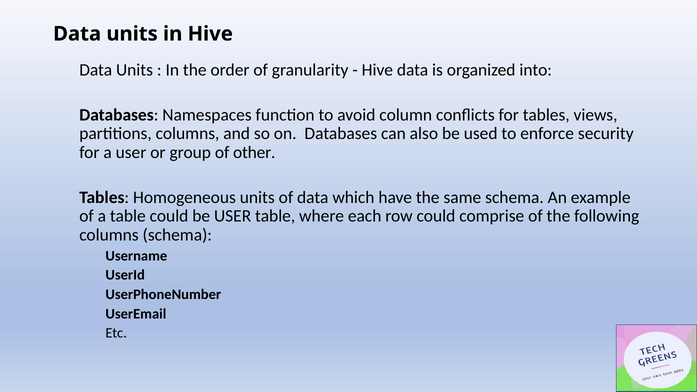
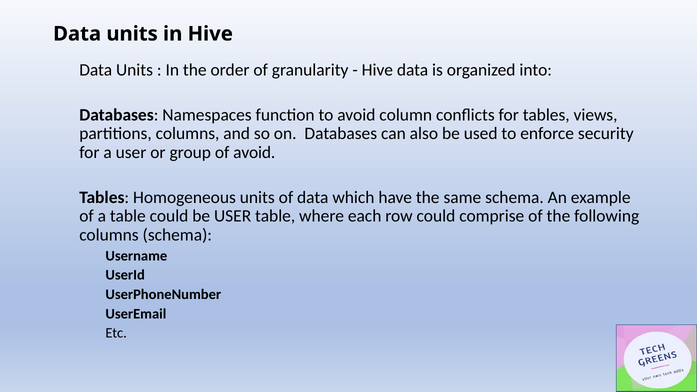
of other: other -> avoid (254, 152)
